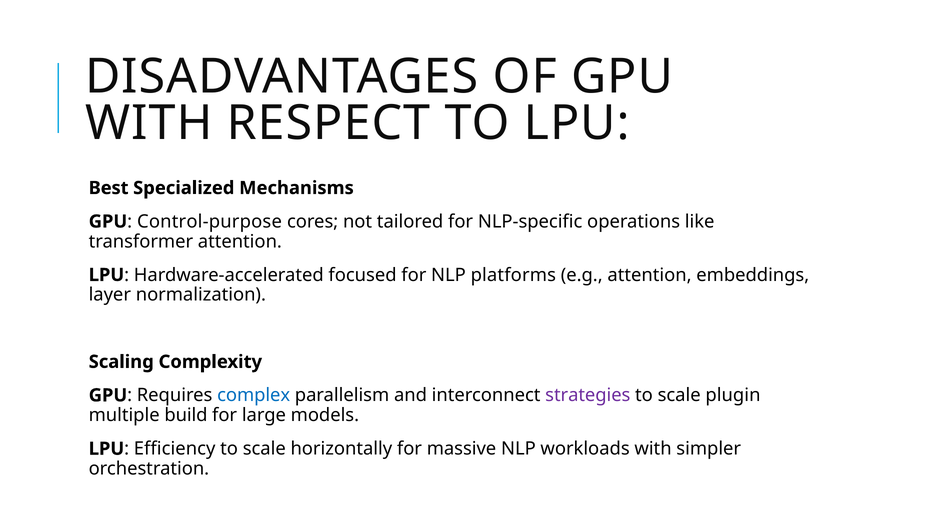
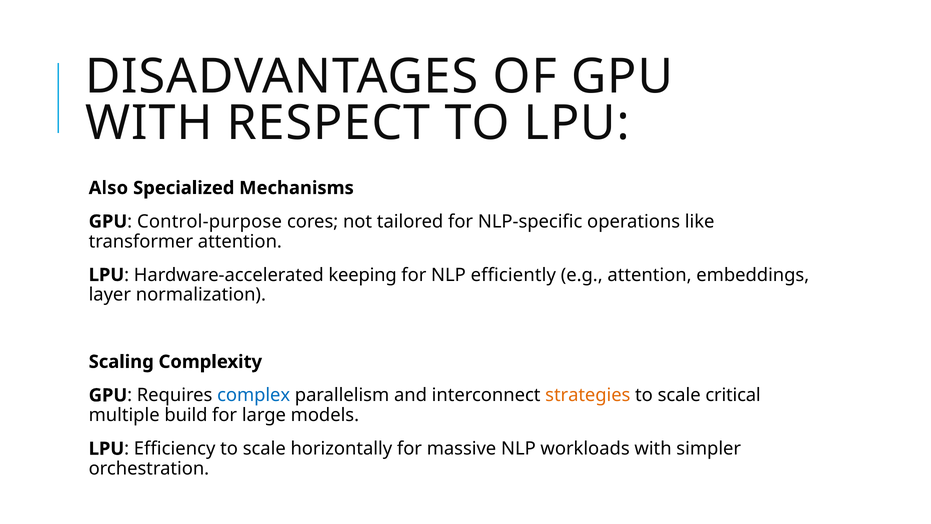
Best: Best -> Also (108, 188)
focused: focused -> keeping (363, 275)
platforms: platforms -> efficiently (513, 275)
strategies colour: purple -> orange (588, 395)
plugin: plugin -> critical (733, 395)
